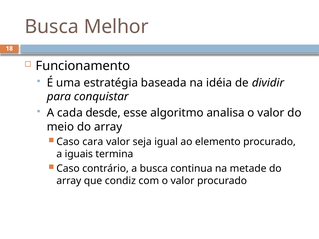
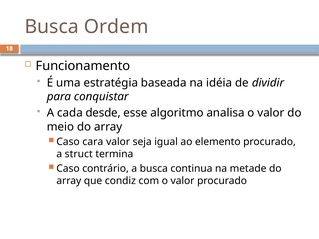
Melhor: Melhor -> Ordem (116, 27)
iguais: iguais -> struct (79, 154)
